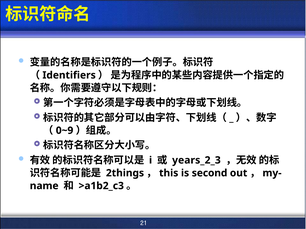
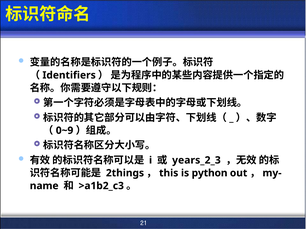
second: second -> python (210, 173)
